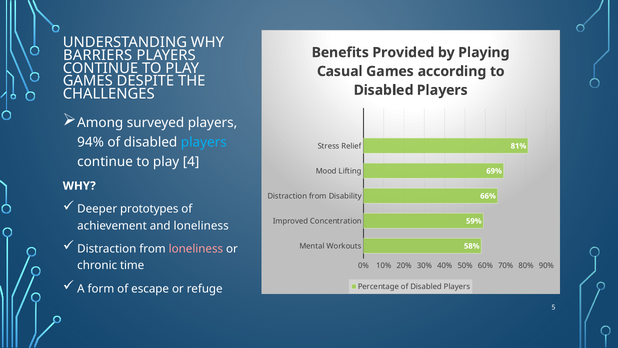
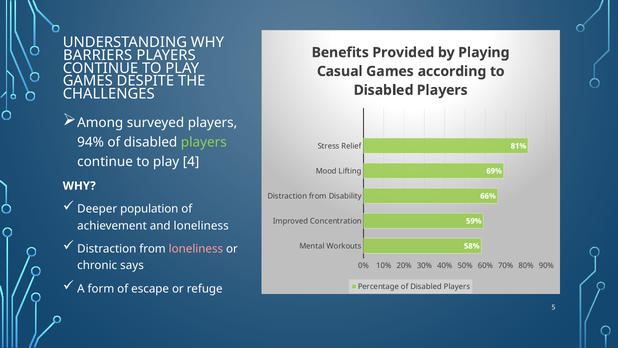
players colour: light blue -> light green (204, 142)
prototypes: prototypes -> population (149, 209)
time: time -> says (132, 265)
